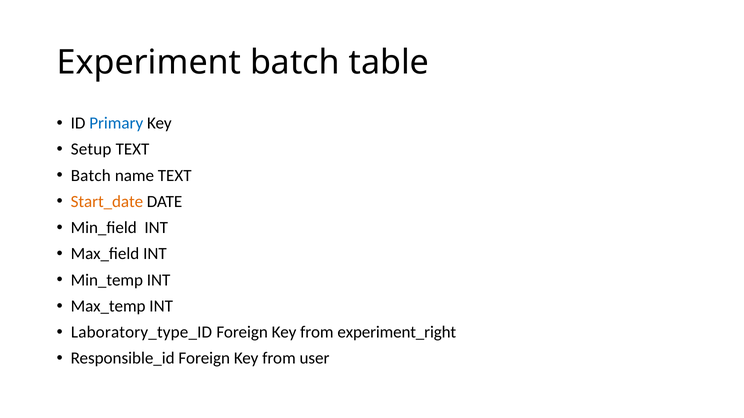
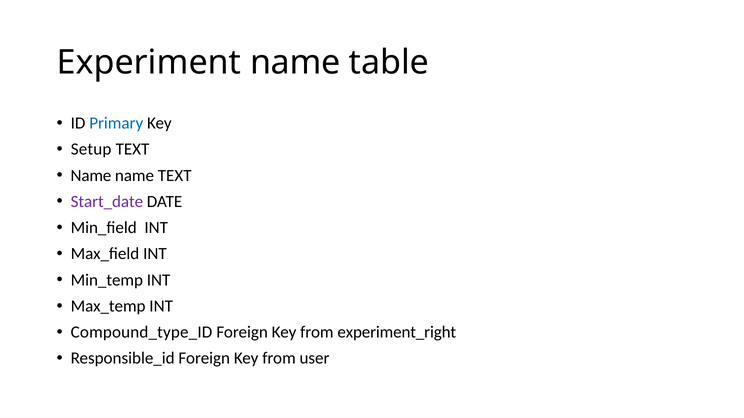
Experiment batch: batch -> name (295, 62)
Batch: Batch -> Name (91, 176)
Start_date colour: orange -> purple (107, 202)
Laboratory_type_ID: Laboratory_type_ID -> Compound_type_ID (142, 333)
